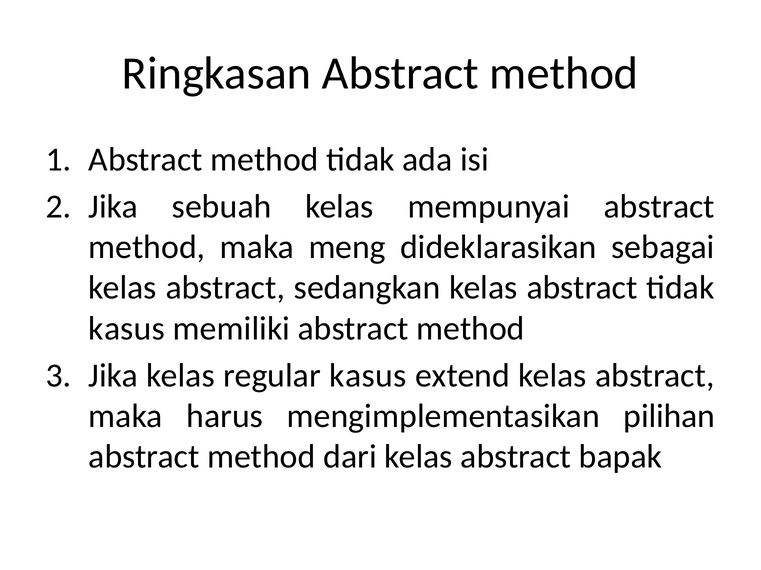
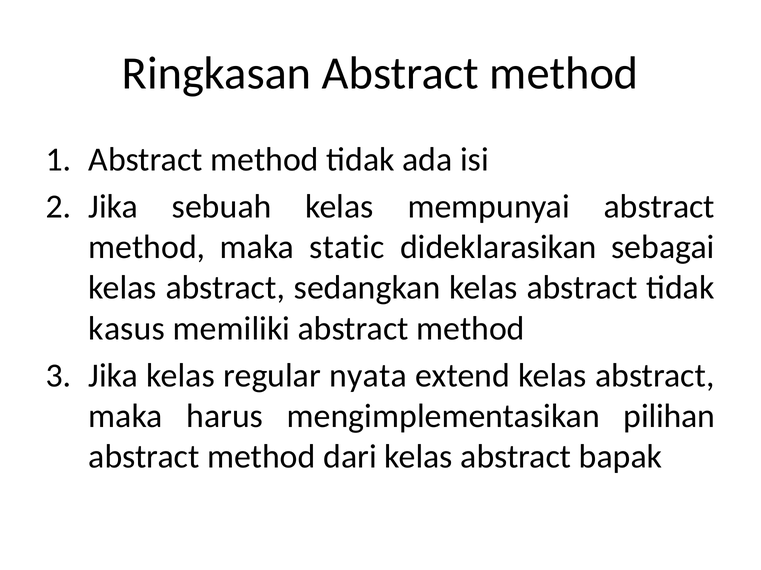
meng: meng -> static (347, 248)
regular kasus: kasus -> nyata (368, 376)
